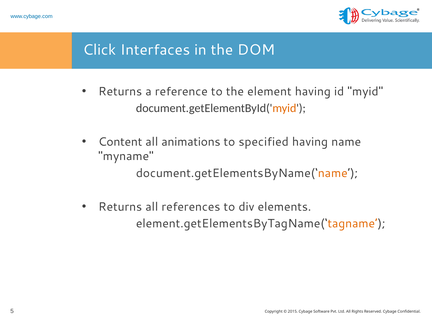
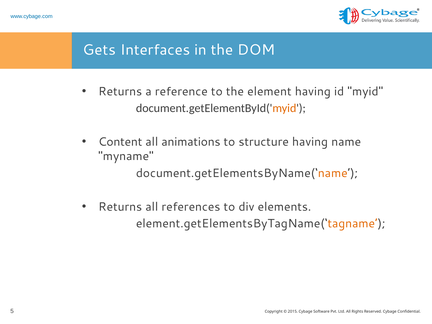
Click: Click -> Gets (99, 50)
specified: specified -> structure (264, 142)
